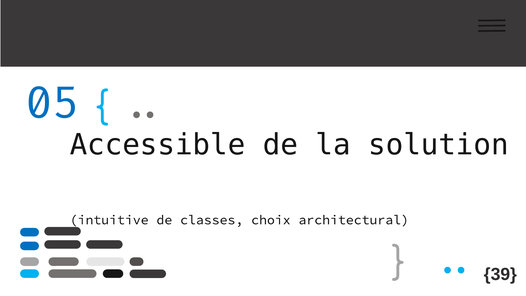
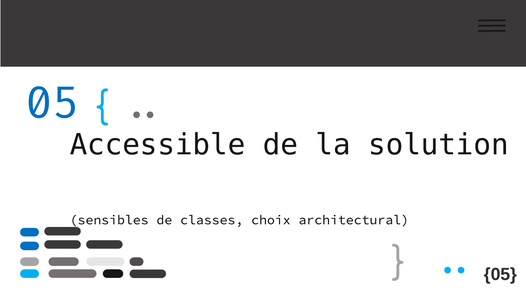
intuitive: intuitive -> sensibles (109, 220)
39: 39 -> 05 (500, 274)
